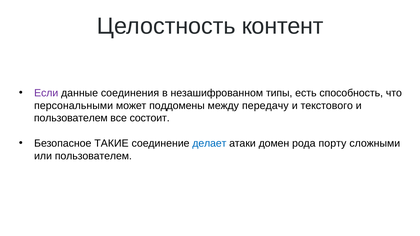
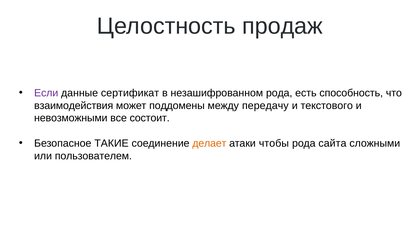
контент: контент -> продаж (282, 26)
соединения: соединения -> сертификат (130, 93)
незашифрованном типы: типы -> рода (279, 93)
персональными: персональными -> взаимодействия (74, 106)
пользователем: пользователем -> невозможными (71, 118)
делает colour: blue -> orange (209, 144)
домен: домен -> чтобы (274, 144)
порту: порту -> сайта (332, 144)
